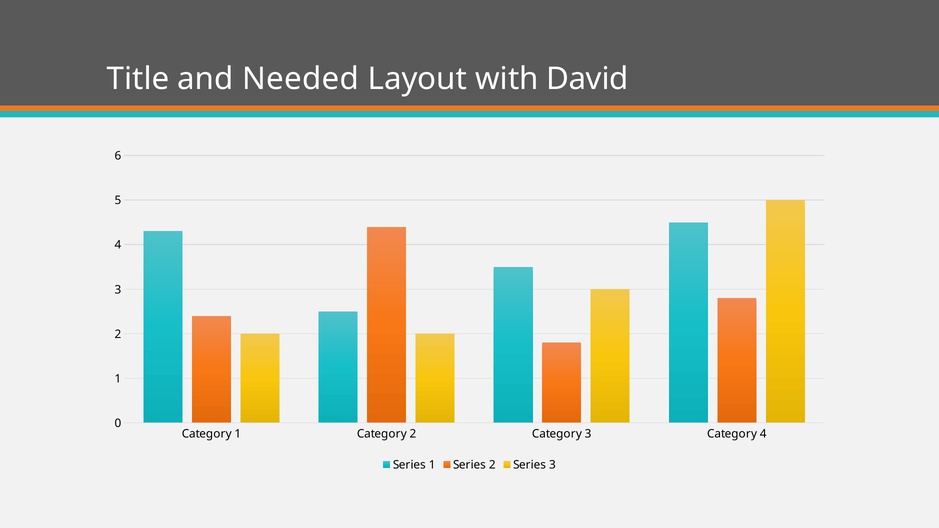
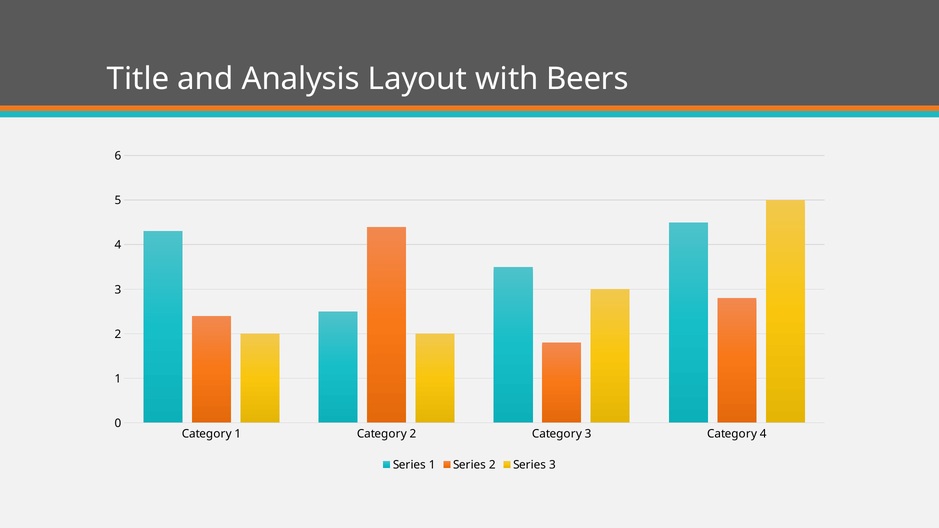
Needed: Needed -> Analysis (301, 79)
David: David -> Beers (587, 79)
